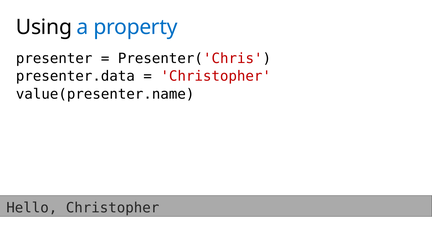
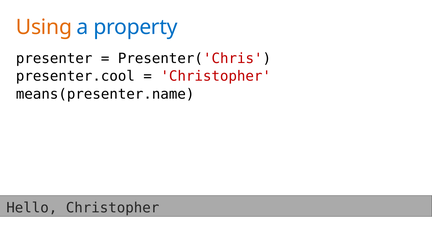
Using colour: black -> orange (44, 27)
presenter.data: presenter.data -> presenter.cool (75, 76)
value(presenter.name: value(presenter.name -> means(presenter.name (105, 94)
